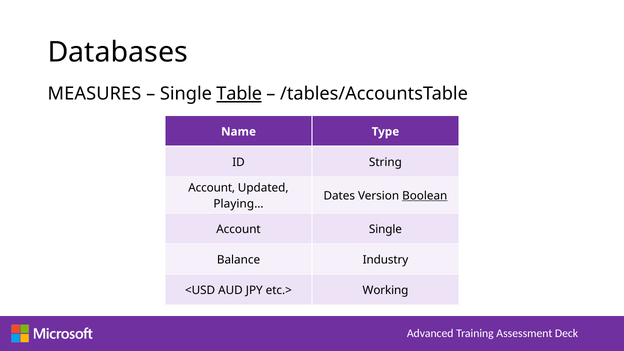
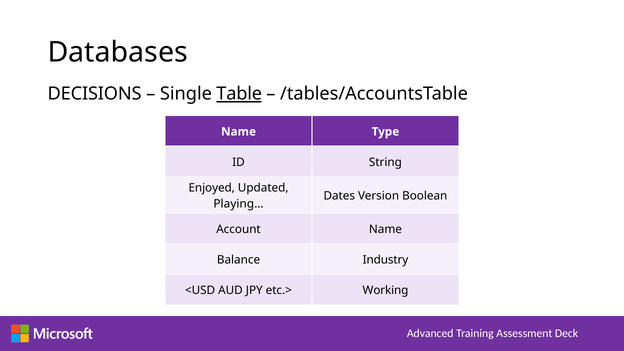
MEASURES: MEASURES -> DECISIONS (95, 94)
Account: Account -> Enjoyed (212, 188)
Boolean underline: present -> none (425, 196)
Account Single: Single -> Name (385, 229)
